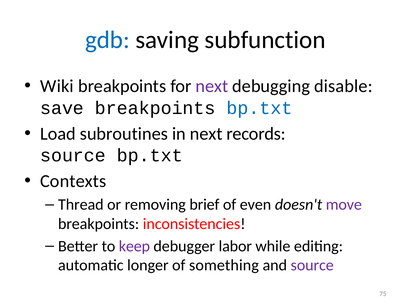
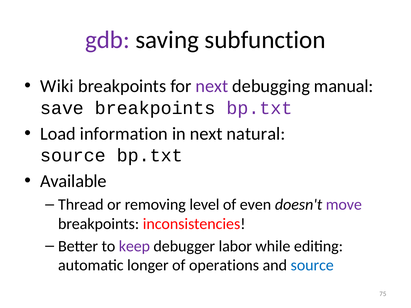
gdb colour: blue -> purple (107, 40)
disable: disable -> manual (344, 86)
bp.txt colour: blue -> purple (259, 108)
subroutines: subroutines -> information (124, 134)
records: records -> natural (256, 134)
Contexts: Contexts -> Available (73, 181)
brief: brief -> level (204, 205)
something: something -> operations (224, 266)
source colour: purple -> blue (312, 266)
